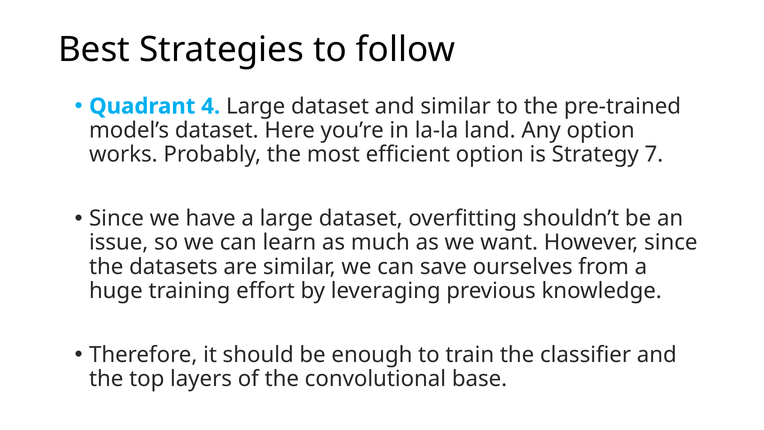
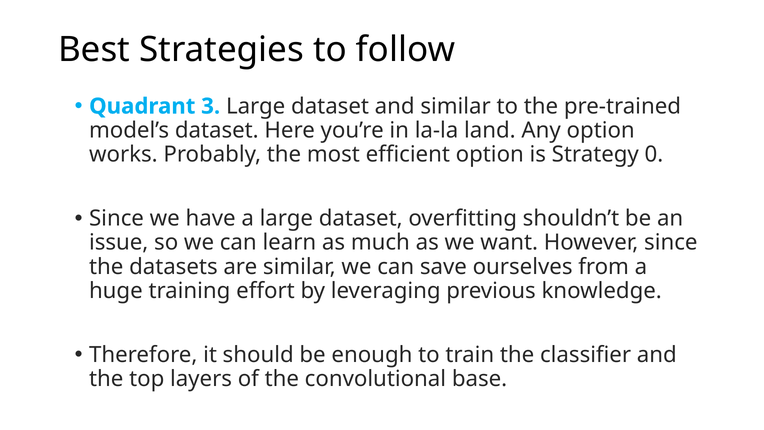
4: 4 -> 3 (211, 106)
7: 7 -> 0 (654, 154)
